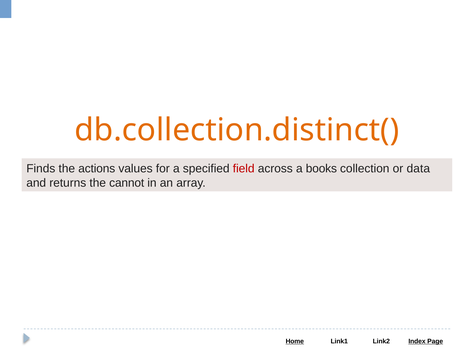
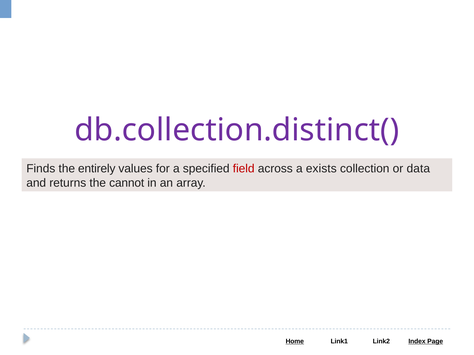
db.collection.distinct( colour: orange -> purple (237, 130)
actions: actions -> entirely (97, 169)
books: books -> exists (321, 169)
